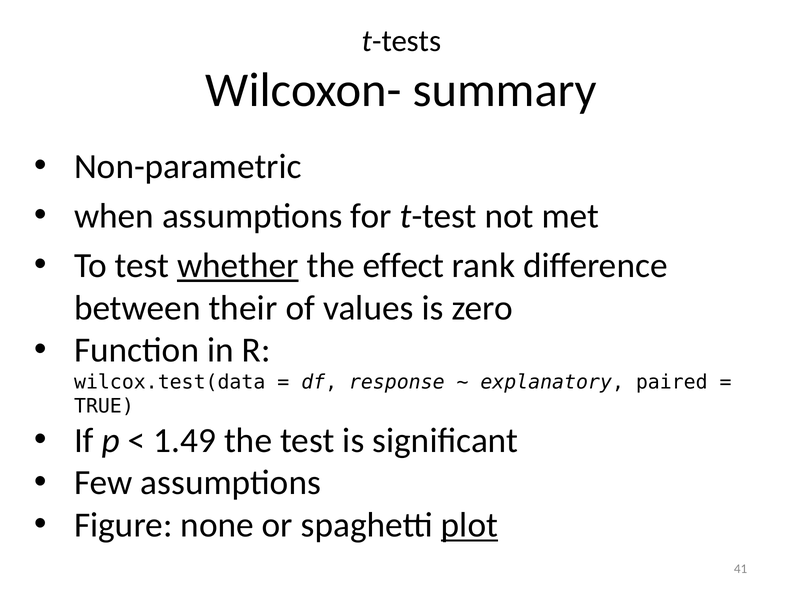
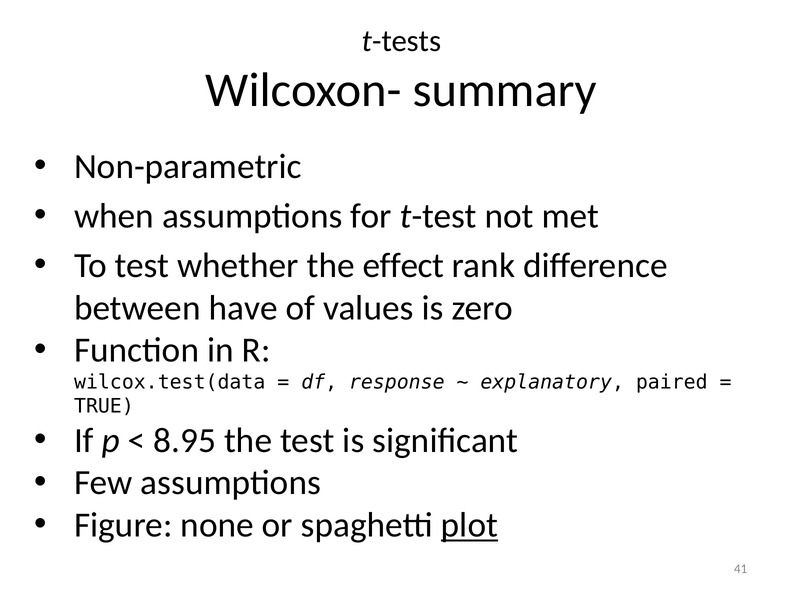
whether underline: present -> none (238, 266)
their: their -> have (243, 308)
1.49: 1.49 -> 8.95 (185, 441)
